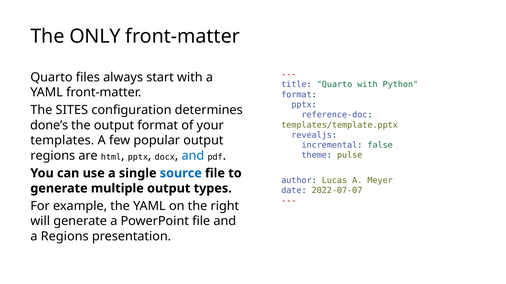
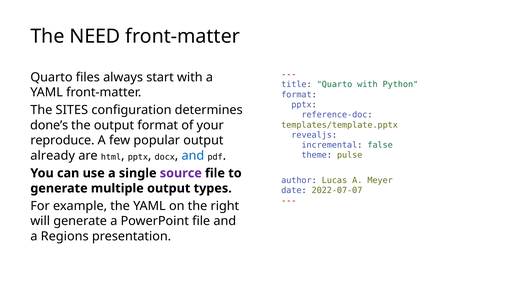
ONLY: ONLY -> NEED (95, 36)
templates: templates -> reproduce (62, 141)
regions: regions -> already (53, 156)
source colour: blue -> purple (181, 174)
